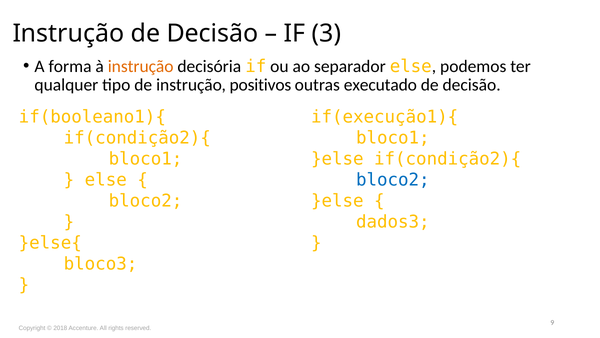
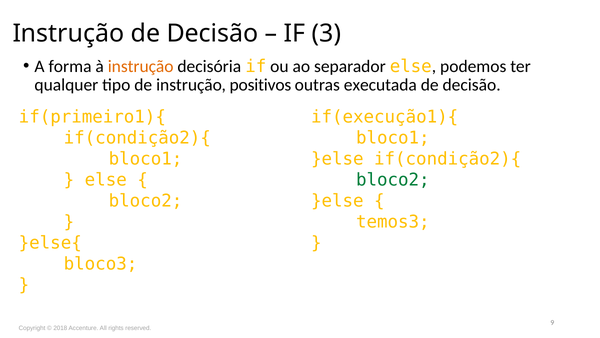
executado: executado -> executada (380, 85)
if(booleano1){: if(booleano1){ -> if(primeiro1){ (92, 117)
bloco2 colour: blue -> green (393, 180)
dados3: dados3 -> temos3 (393, 222)
